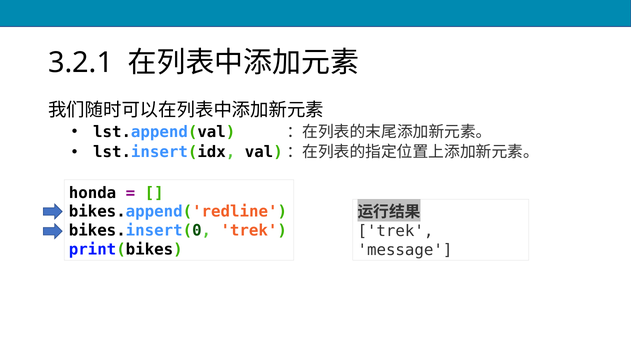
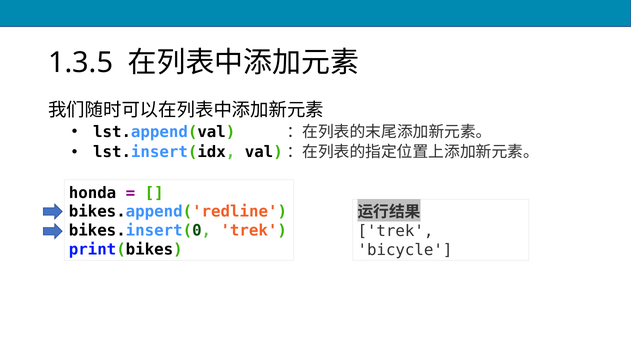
3.2.1: 3.2.1 -> 1.3.5 (81, 63)
message: message -> bicycle (405, 250)
